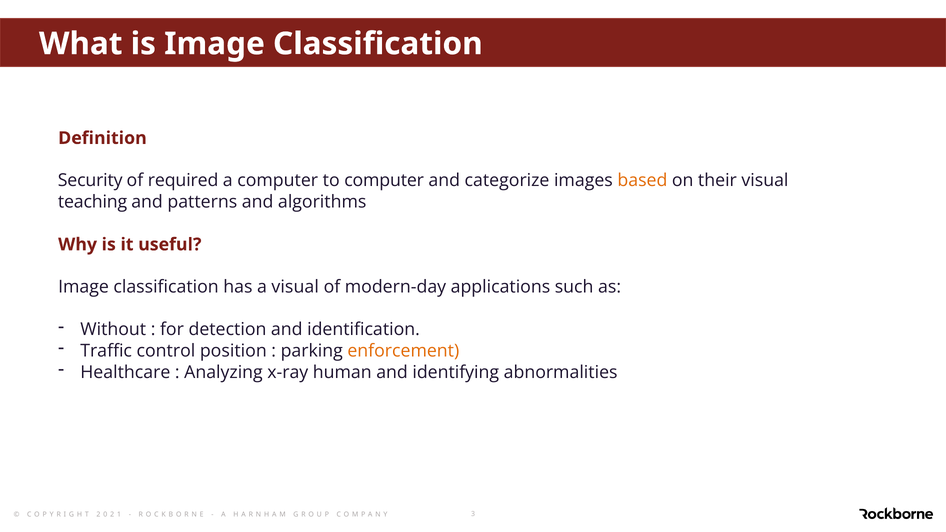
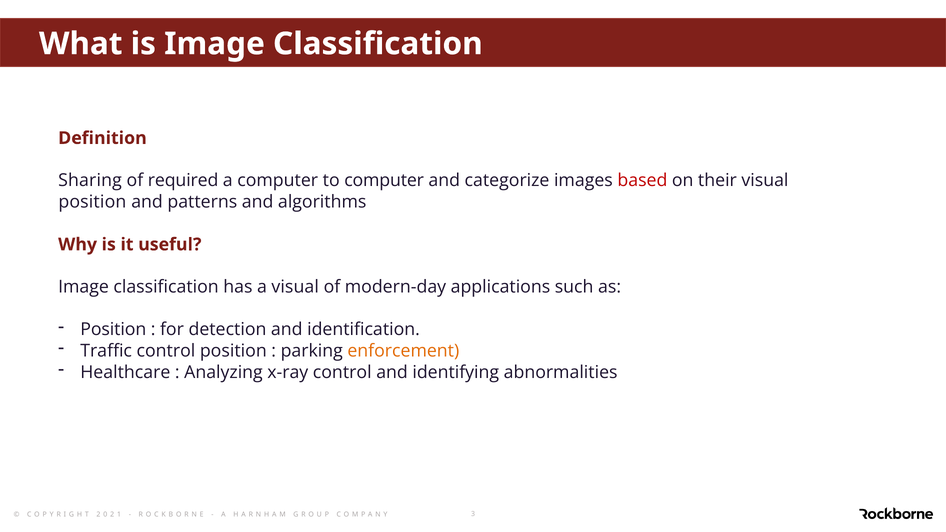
Security: Security -> Sharing (90, 181)
based colour: orange -> red (642, 181)
teaching: teaching -> position (92, 202)
Without: Without -> Position (113, 330)
x-ray human: human -> control (342, 372)
